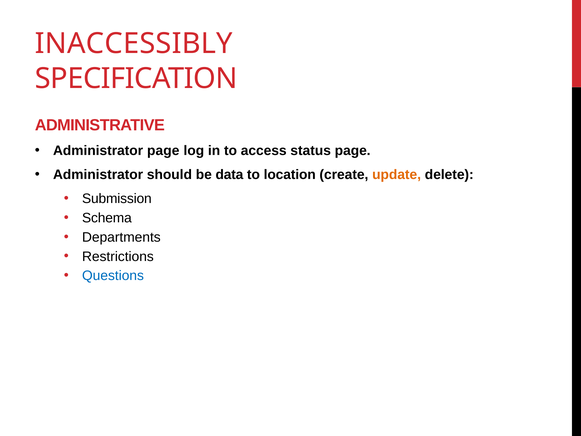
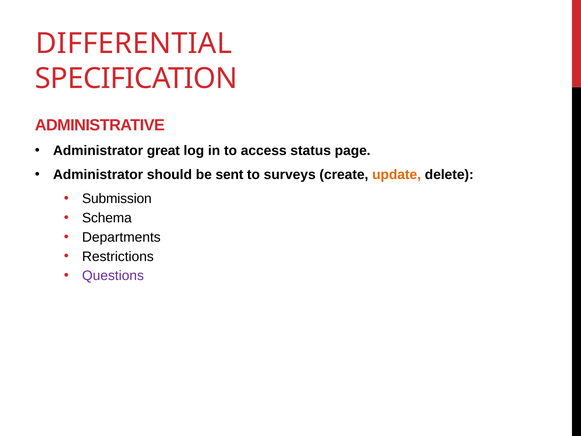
INACCESSIBLY: INACCESSIBLY -> DIFFERENTIAL (134, 44)
Administrator page: page -> great (163, 150)
data: data -> sent (229, 175)
location: location -> surveys (290, 175)
Questions colour: blue -> purple (113, 276)
